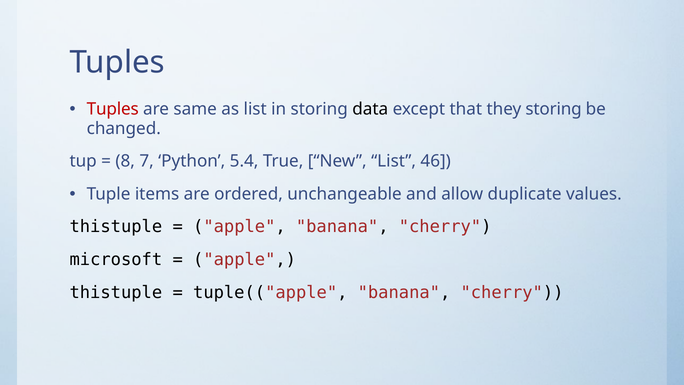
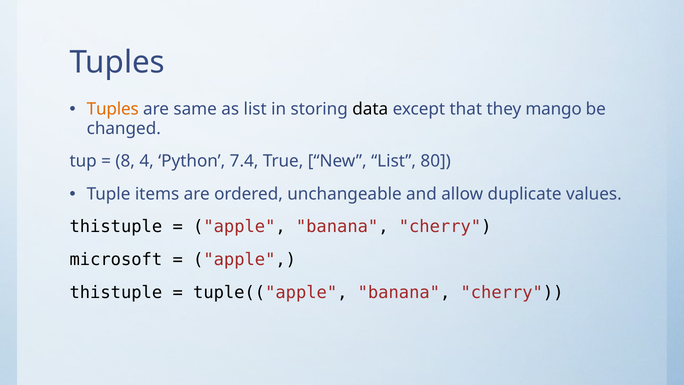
Tuples colour: red -> orange (113, 109)
they storing: storing -> mango (554, 109)
7: 7 -> 4 (147, 161)
5.4: 5.4 -> 7.4 (244, 161)
46: 46 -> 80 (436, 161)
